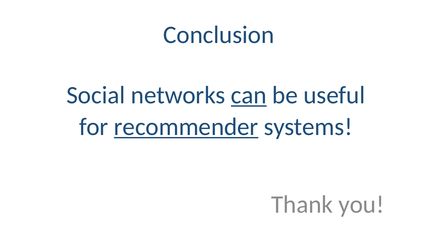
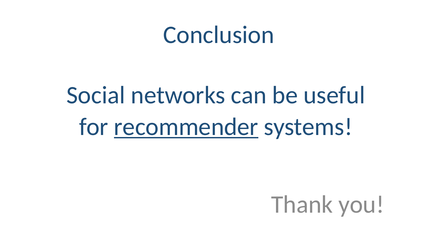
can underline: present -> none (249, 95)
